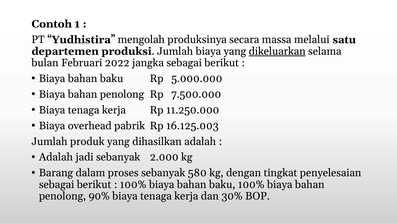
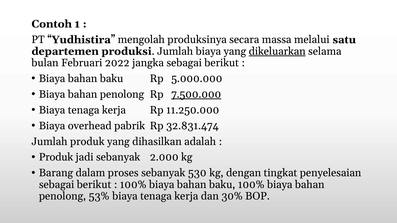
7.500.000 underline: none -> present (196, 94)
16.125.003: 16.125.003 -> 32.831.474 (192, 126)
Adalah: Adalah -> Produk (56, 157)
580: 580 -> 530 (197, 173)
90%: 90% -> 53% (99, 196)
